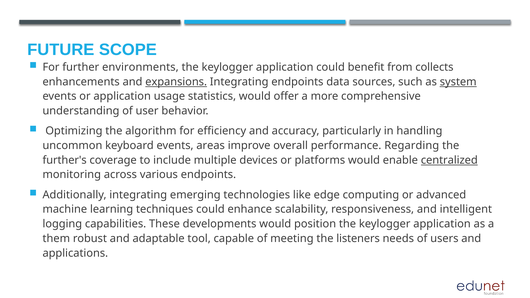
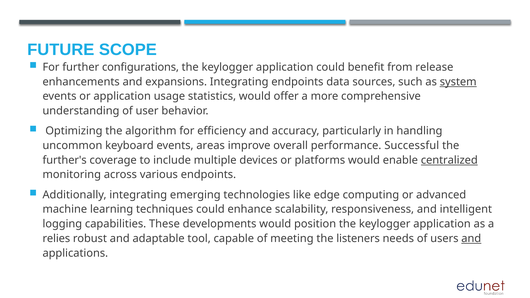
environments: environments -> configurations (140, 67)
collects: collects -> release (434, 67)
expansions underline: present -> none (176, 82)
Regarding: Regarding -> Successful (412, 146)
them: them -> relies (56, 239)
and underline: none -> present (471, 239)
